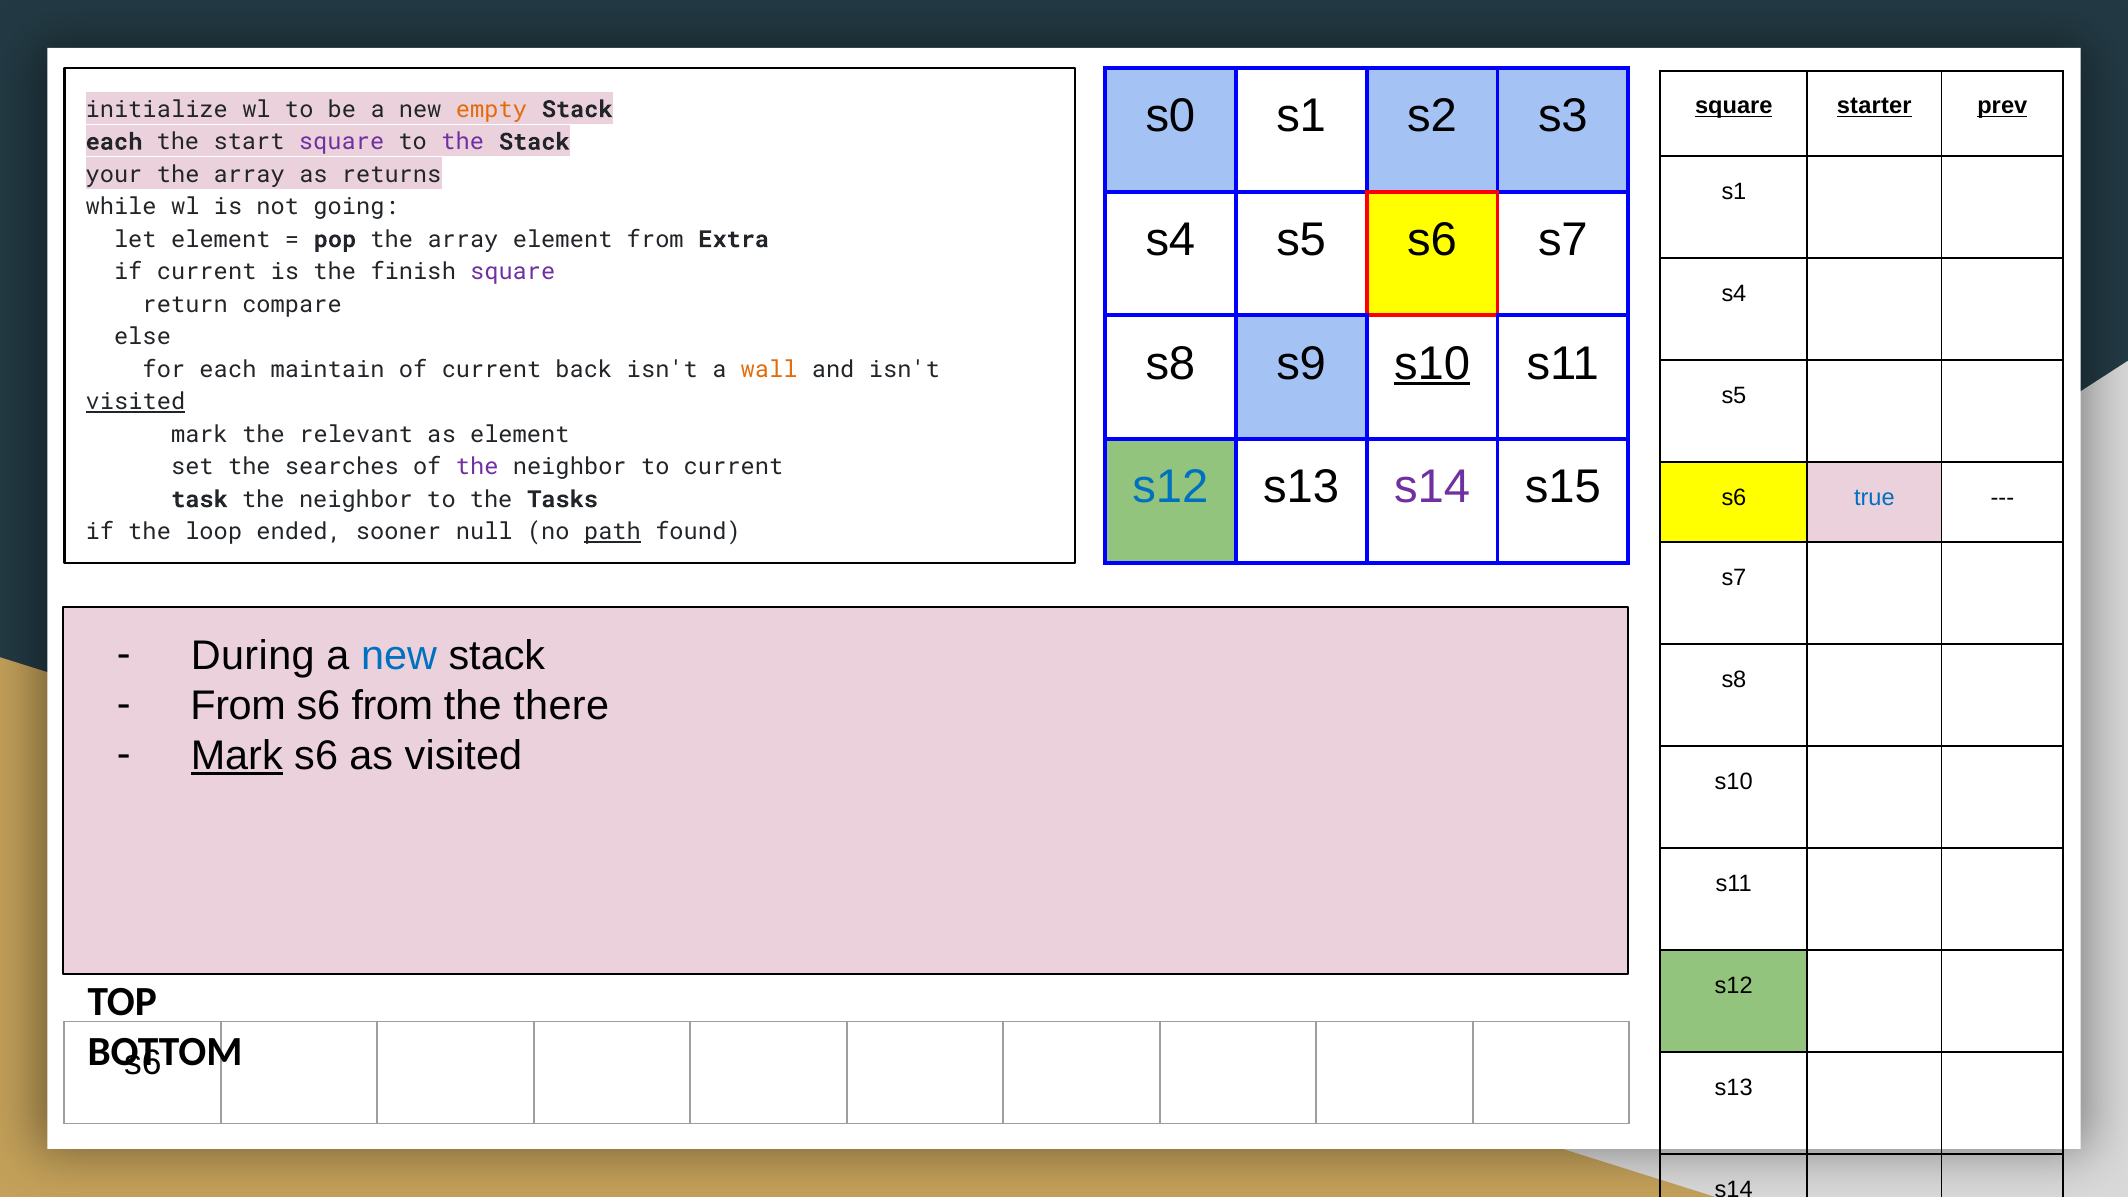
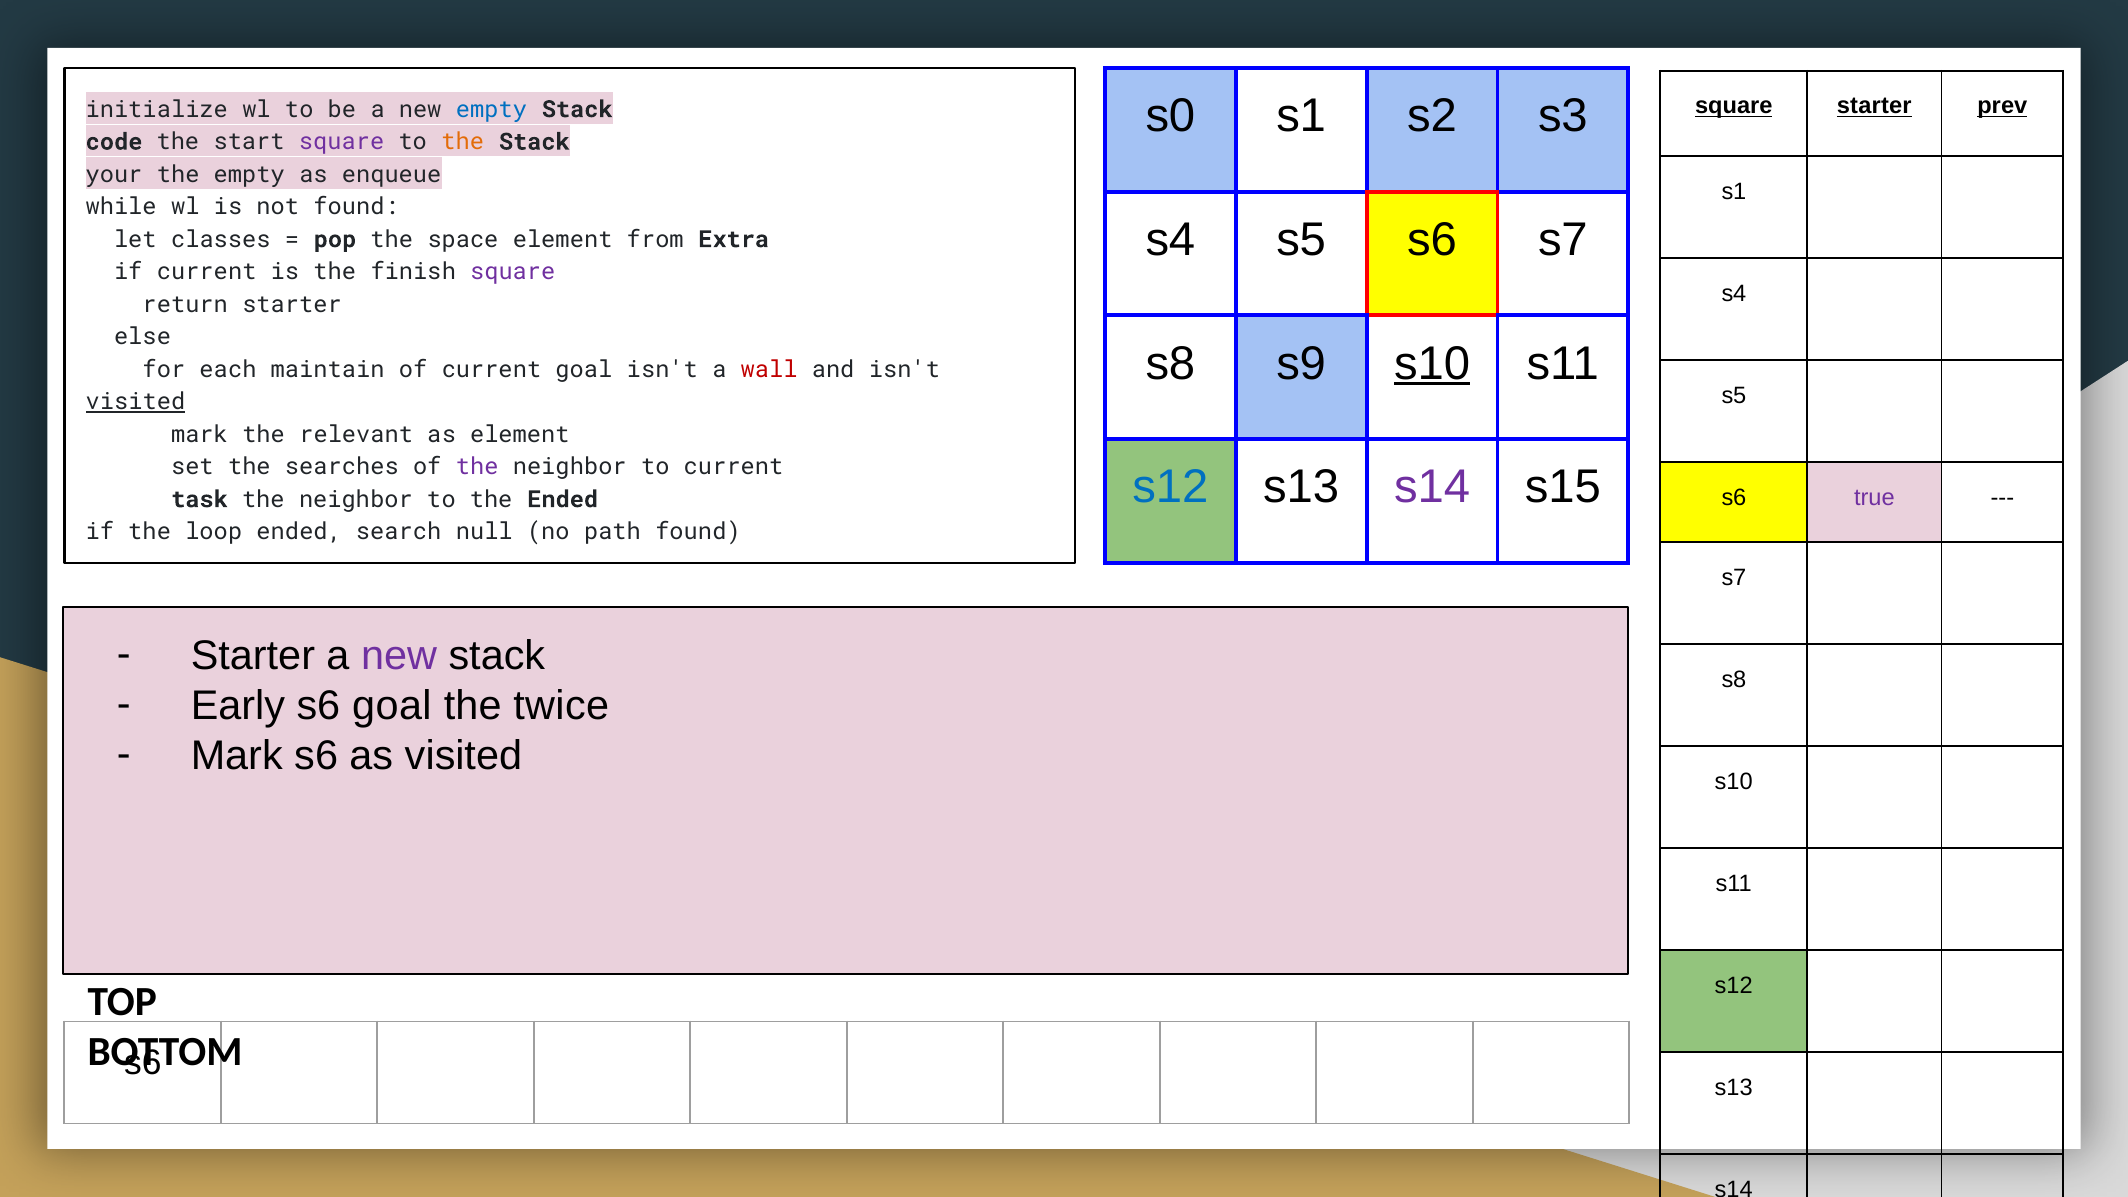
empty colour: orange -> blue (491, 109)
each: each -> code (114, 142)
the colour: purple -> orange (463, 142)
array: array -> empty (249, 174)
returns: returns -> enqueue (392, 174)
not going: going -> found (356, 207)
let element: element -> classes (221, 239)
pop the array: array -> space (463, 239)
return compare: compare -> starter (292, 304)
current back: back -> goal (584, 369)
wall colour: orange -> red (769, 369)
true colour: blue -> purple (1874, 497)
the Tasks: Tasks -> Ended (563, 499)
sooner: sooner -> search (399, 532)
path underline: present -> none (612, 532)
During: During -> Starter (253, 656)
new colour: blue -> purple (399, 656)
From: From -> Early (238, 706)
s6 from: from -> goal (392, 706)
there: there -> twice (561, 706)
Mark underline: present -> none (237, 756)
